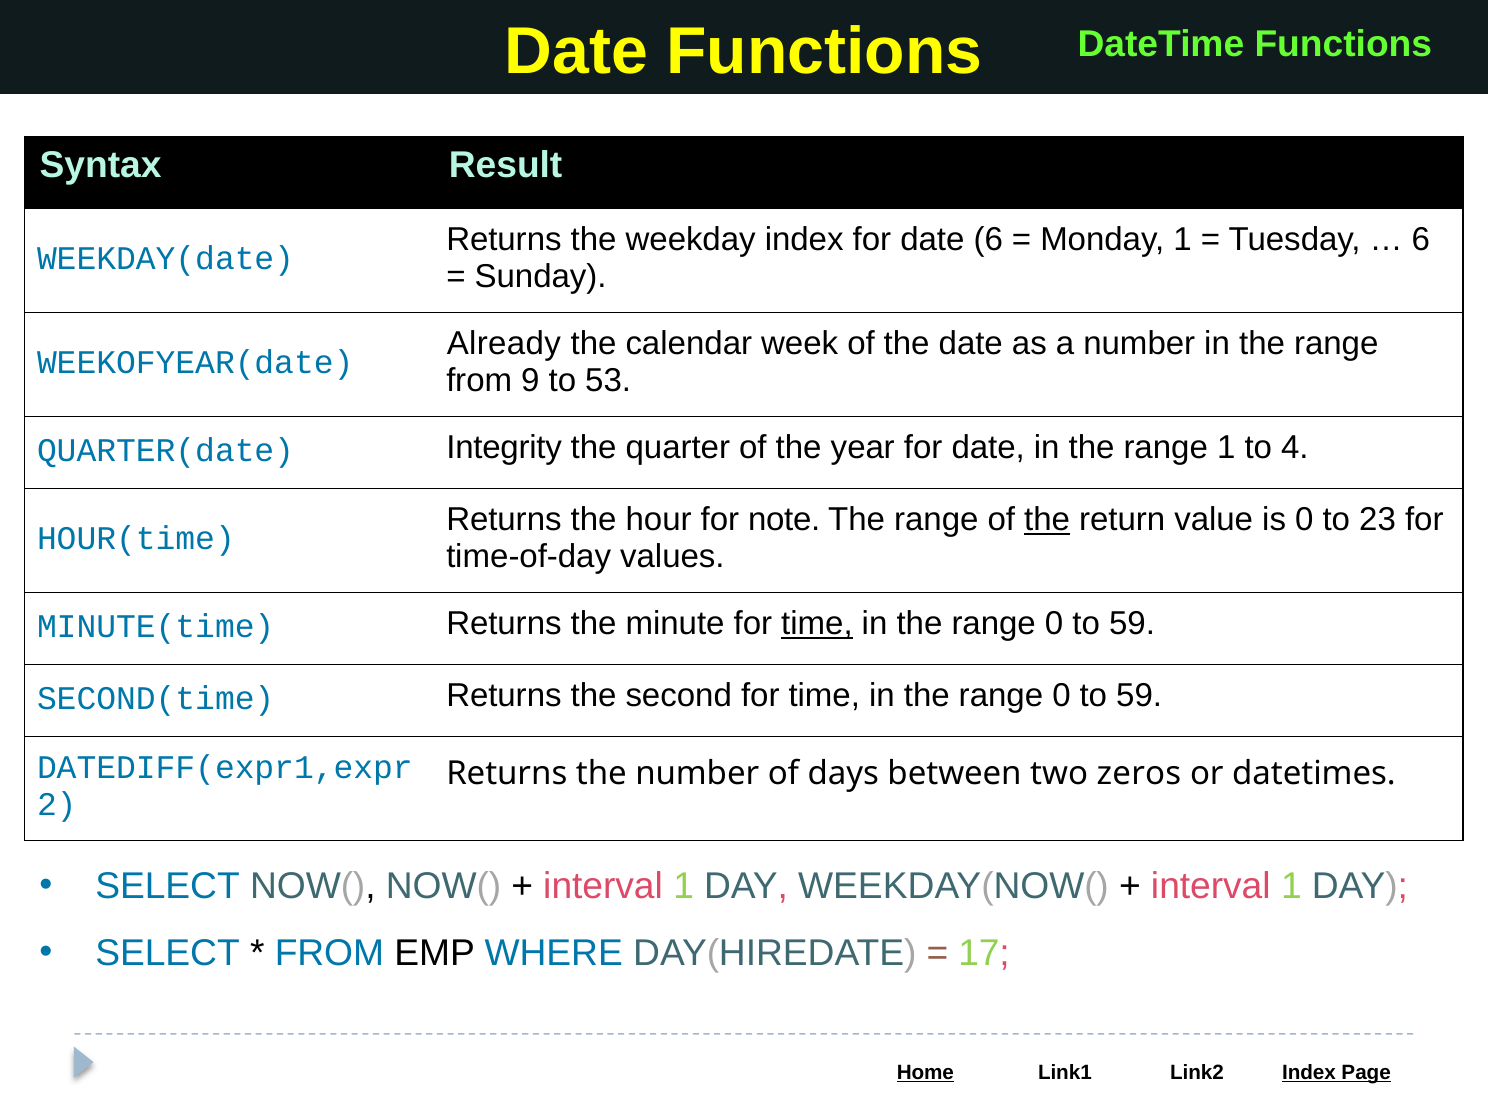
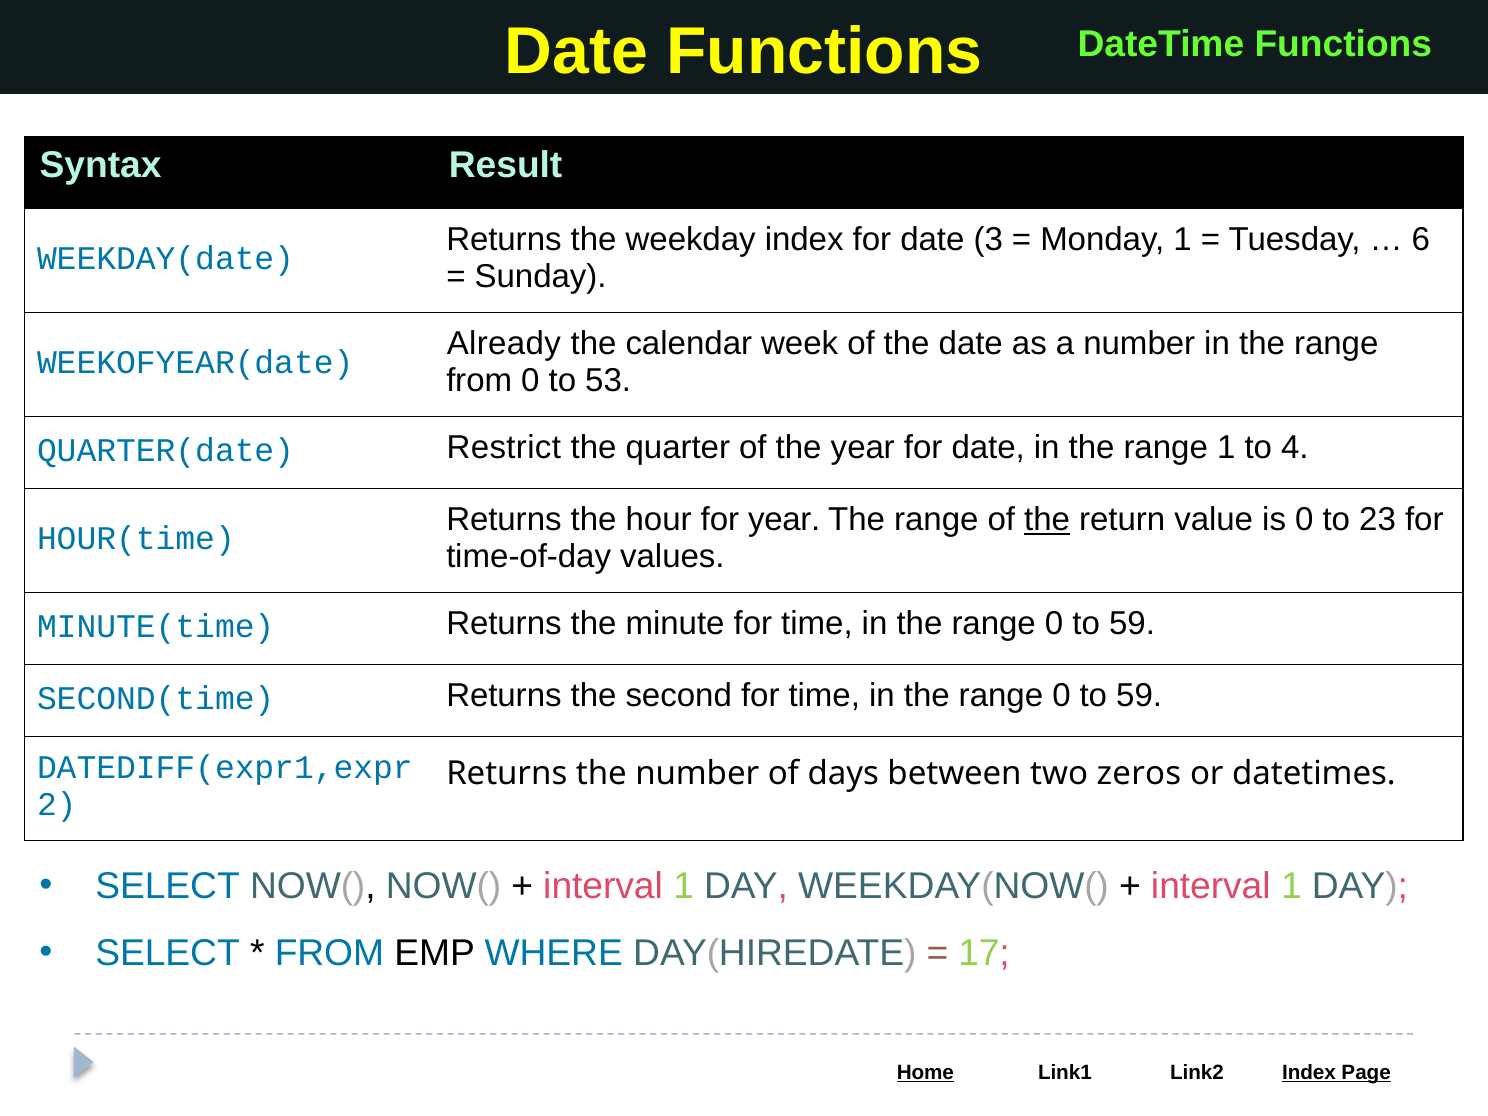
date 6: 6 -> 3 (988, 240)
from 9: 9 -> 0 (530, 380)
Integrity: Integrity -> Restrict (504, 448)
for note: note -> year (784, 520)
time underline: present -> none (817, 624)
